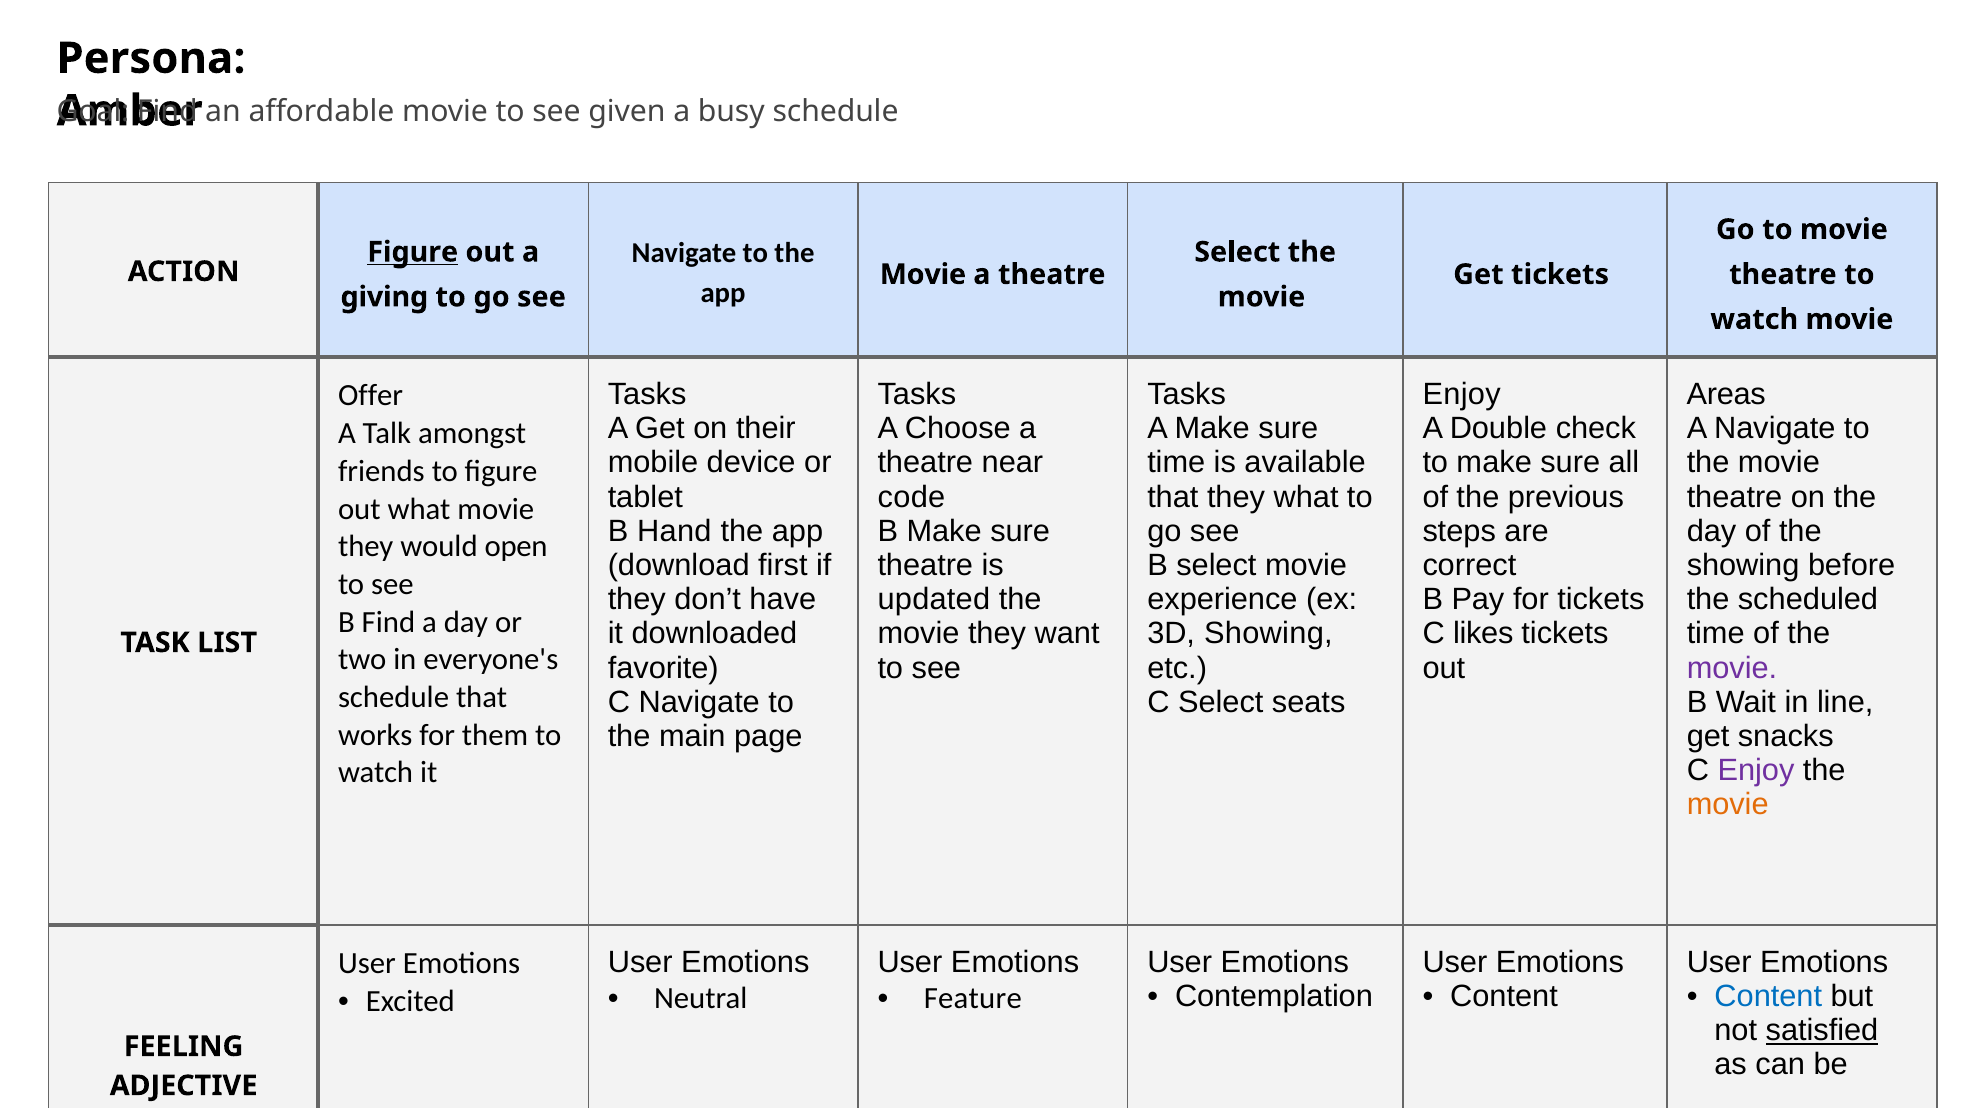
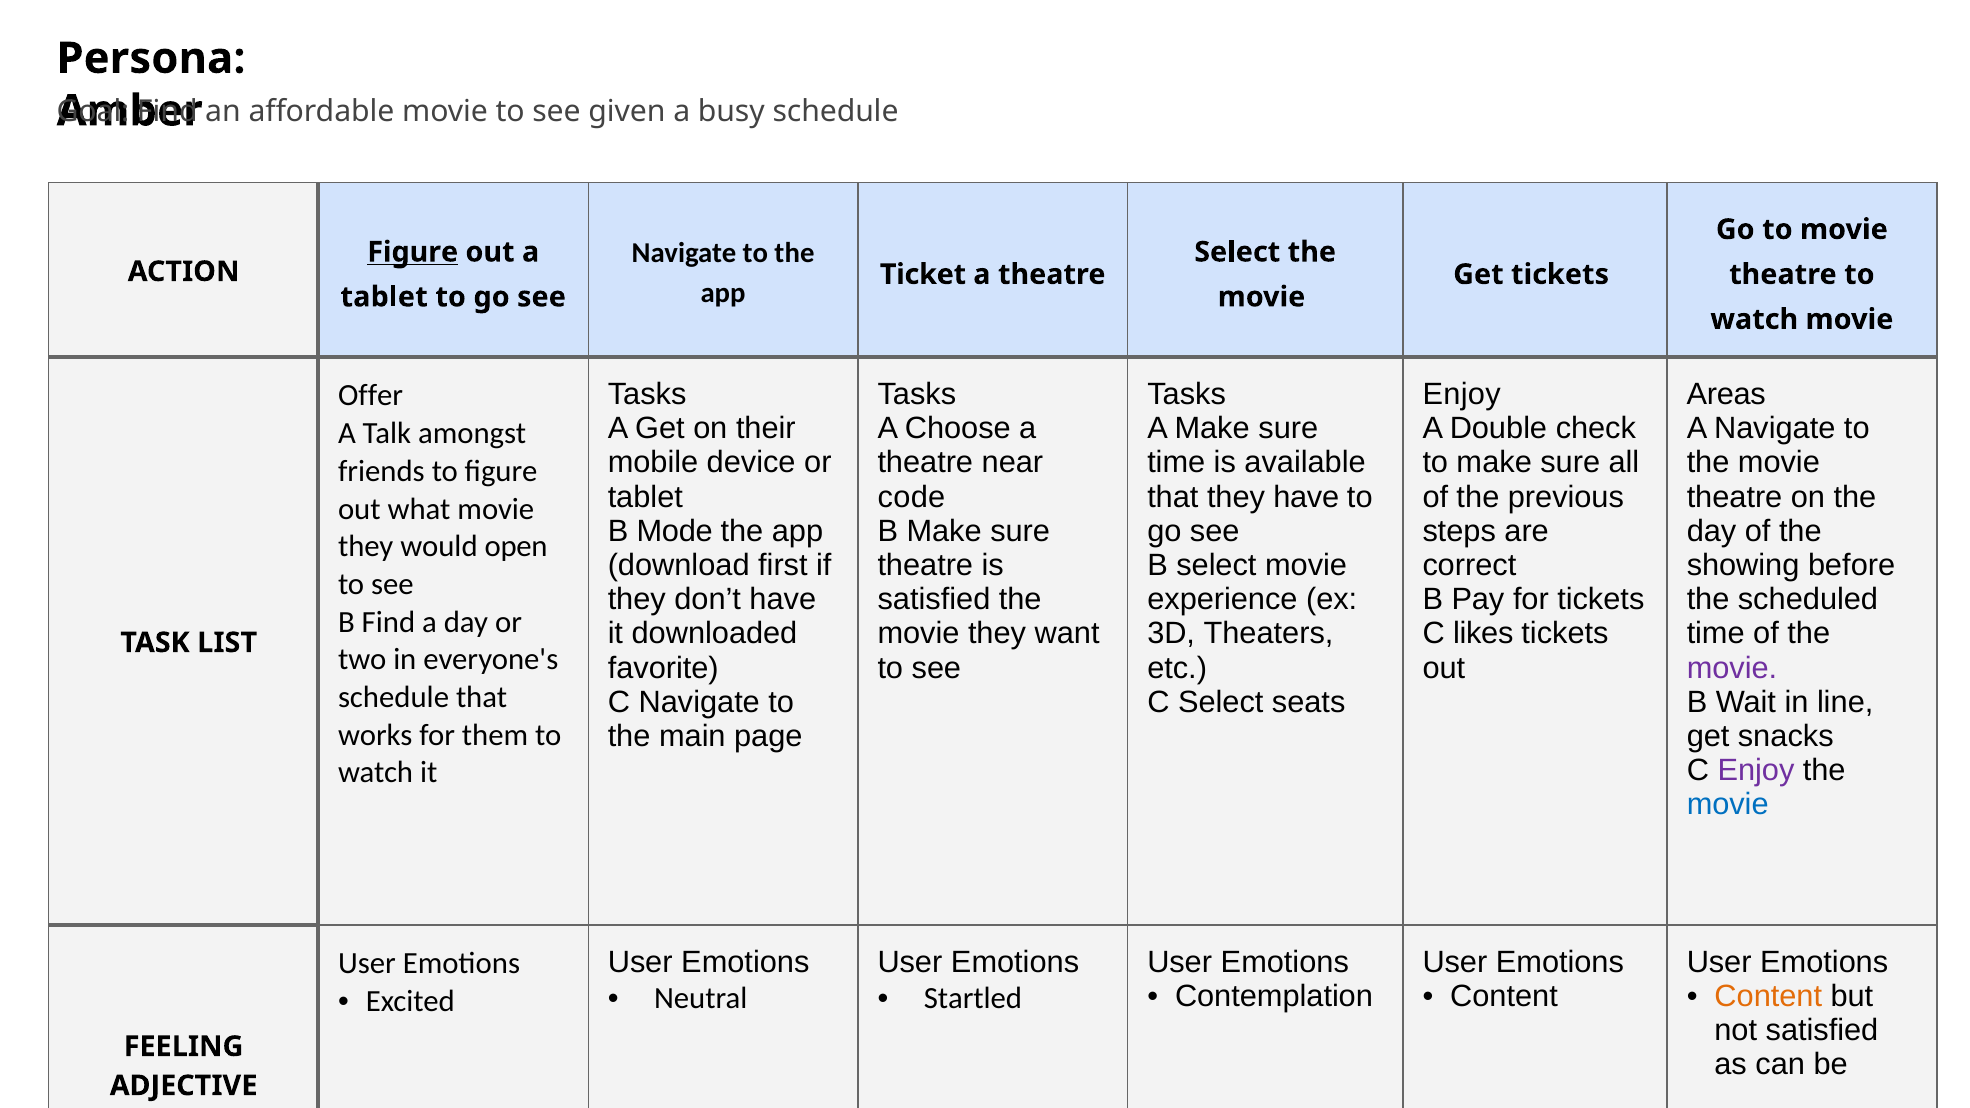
app Movie: Movie -> Ticket (923, 274)
giving: giving -> tablet (384, 297)
they what: what -> have (1306, 497)
B Hand: Hand -> Mode (675, 531)
updated: updated -> satisfied (934, 600)
3D Showing: Showing -> Theaters (1269, 634)
movie colour: orange -> blue (1728, 805)
Content colour: blue -> orange (1768, 997)
Feature: Feature -> Startled (973, 998)
satisfied underline: present -> none (1822, 1031)
